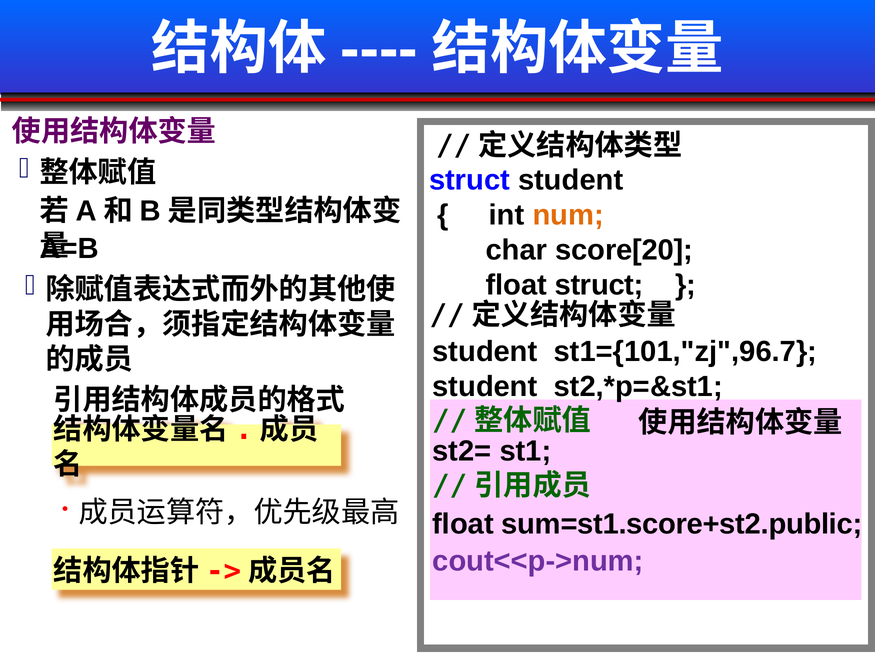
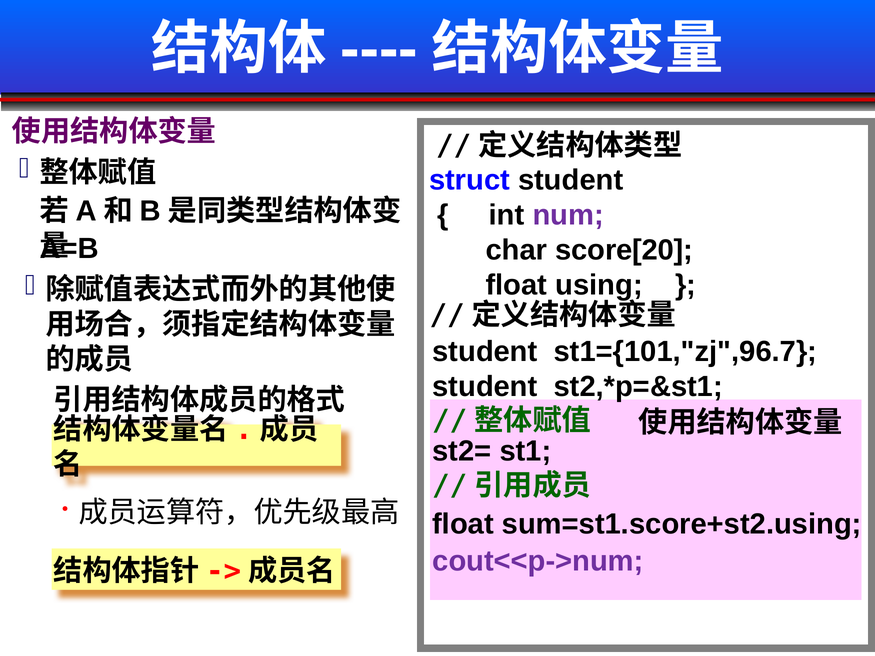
num colour: orange -> purple (568, 215)
float struct: struct -> using (599, 285)
sum=st1.score+st2.public: sum=st1.score+st2.public -> sum=st1.score+st2.using (682, 524)
